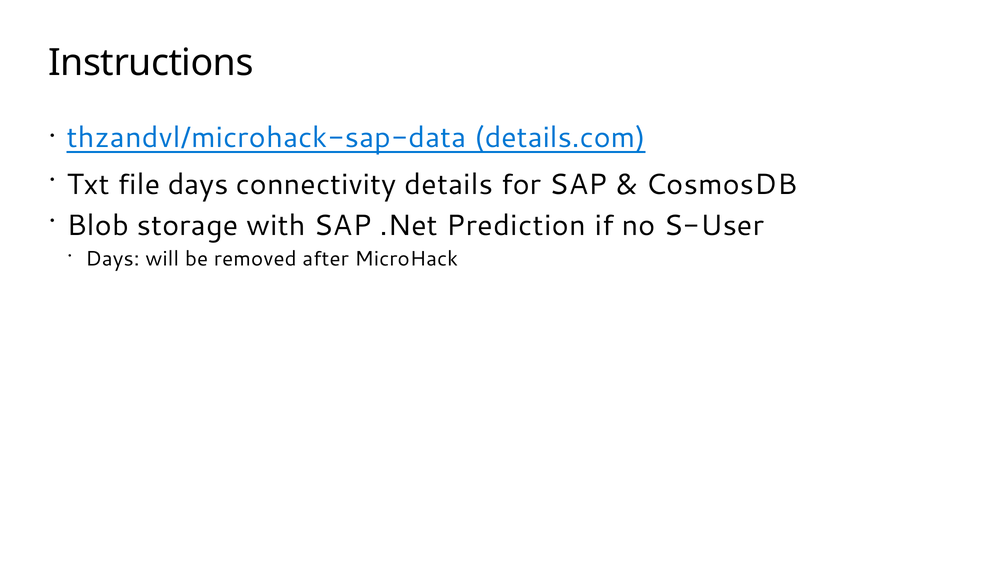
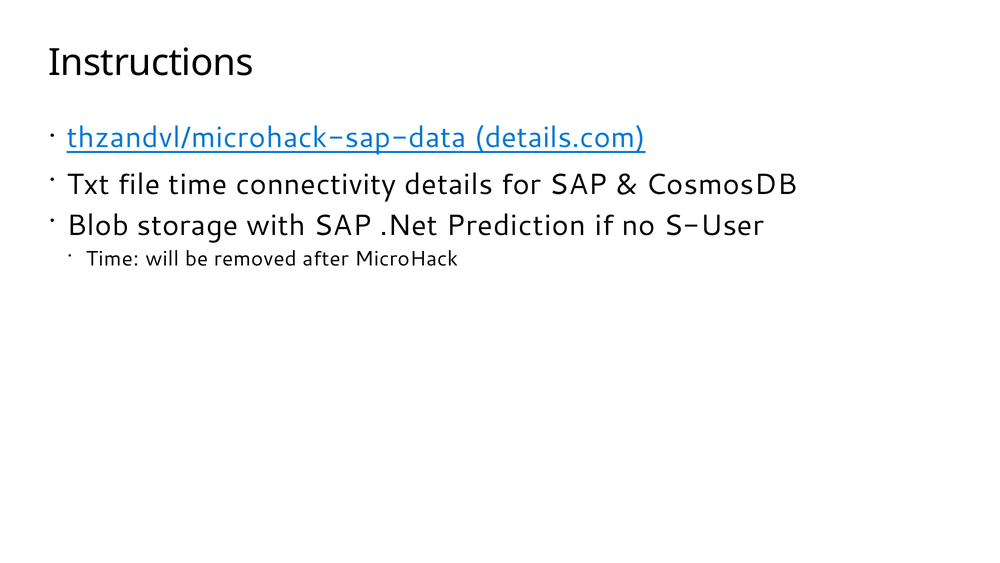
file days: days -> time (198, 184)
Days: Days -> Time (112, 259)
